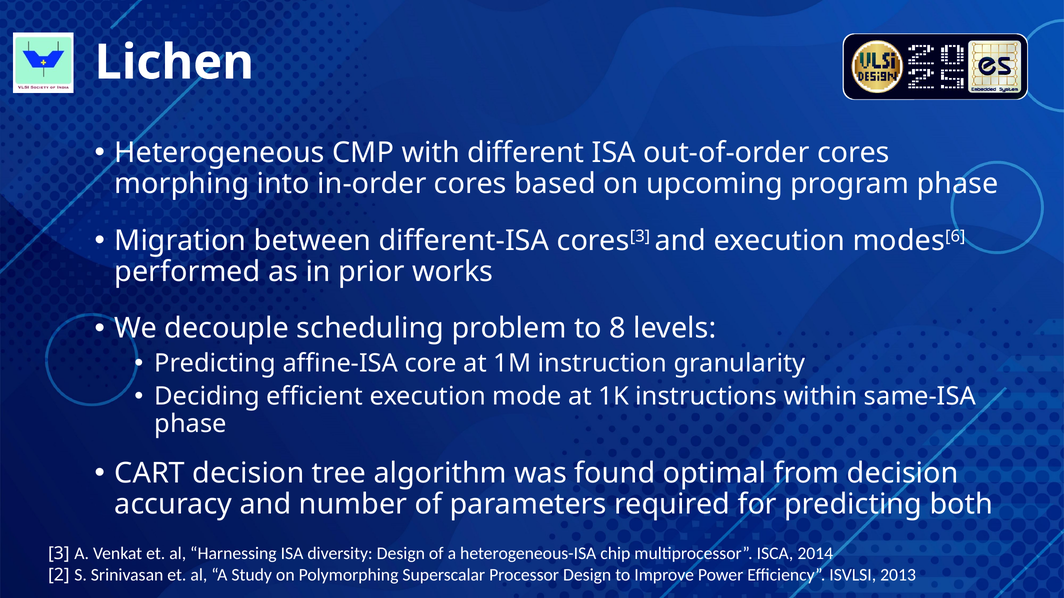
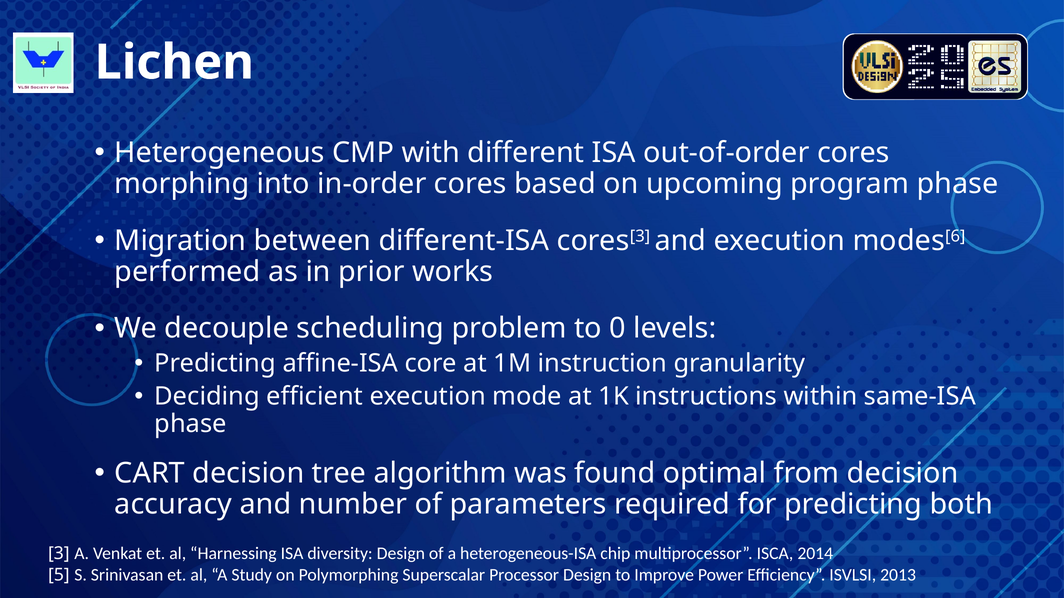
8: 8 -> 0 (618, 329)
2: 2 -> 5 (59, 575)
